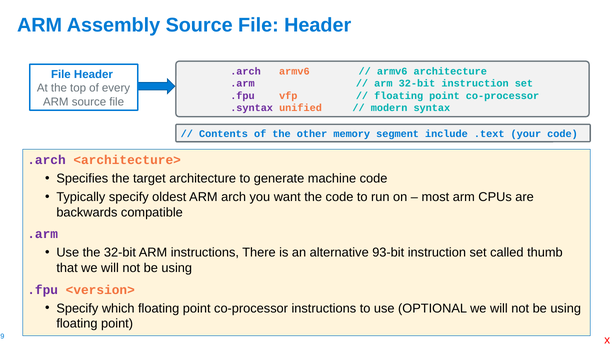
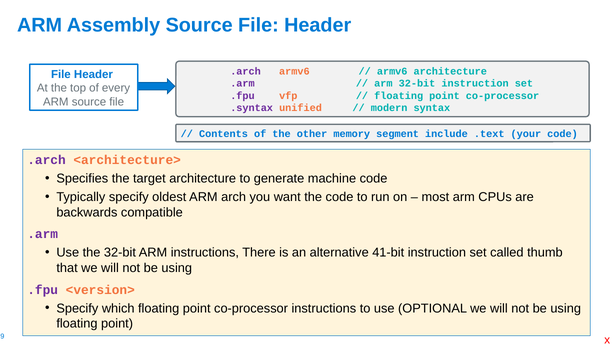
93-bit: 93-bit -> 41-bit (388, 253)
